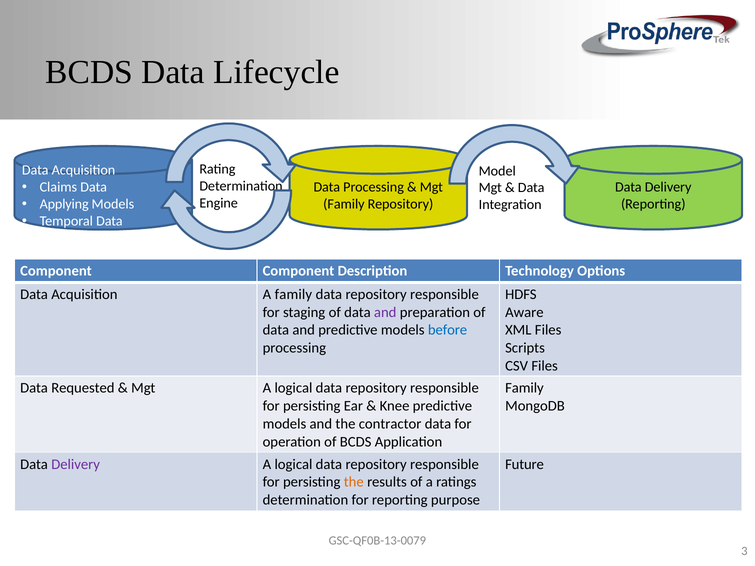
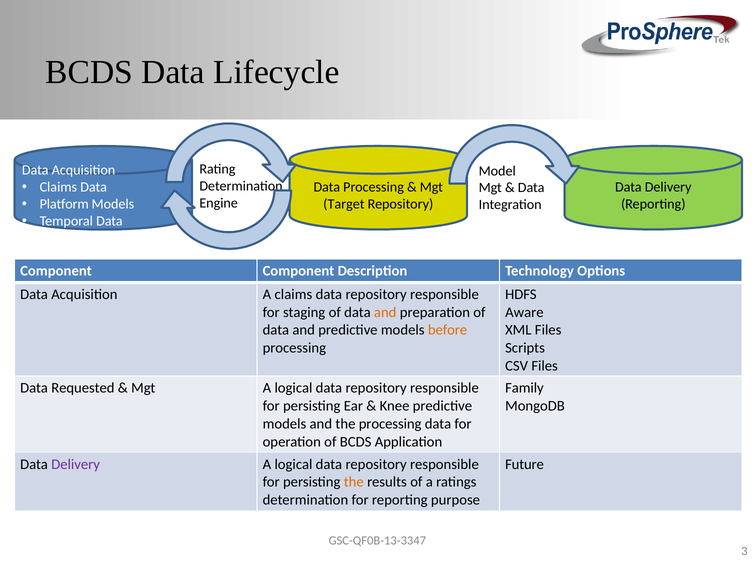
Applying: Applying -> Platform (64, 204)
Family: Family -> Target (344, 204)
A family: family -> claims (293, 294)
and colour: purple -> orange (385, 312)
before colour: blue -> orange (448, 330)
the contractor: contractor -> processing (390, 424)
GSC-QF0B-13-0079: GSC-QF0B-13-0079 -> GSC-QF0B-13-3347 (377, 541)
